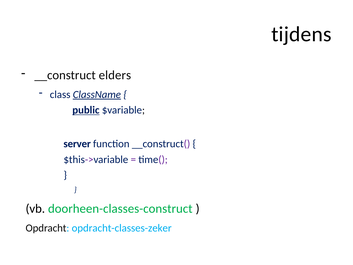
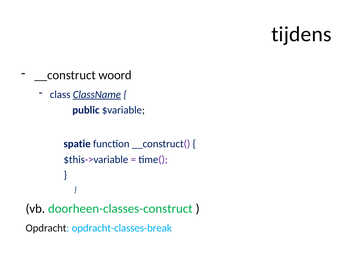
elders: elders -> woord (115, 75)
public underline: present -> none (86, 110)
server: server -> spatie (77, 144)
opdracht-classes-zeker: opdracht-classes-zeker -> opdracht-classes-break (122, 228)
